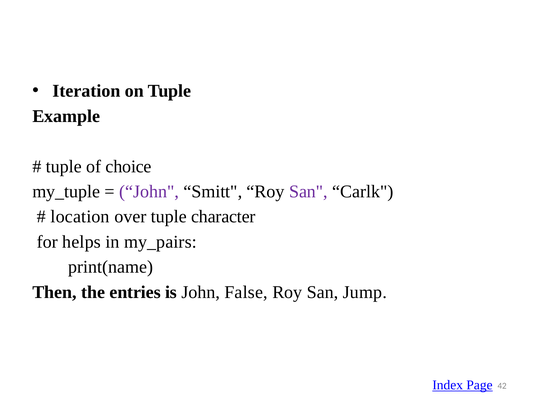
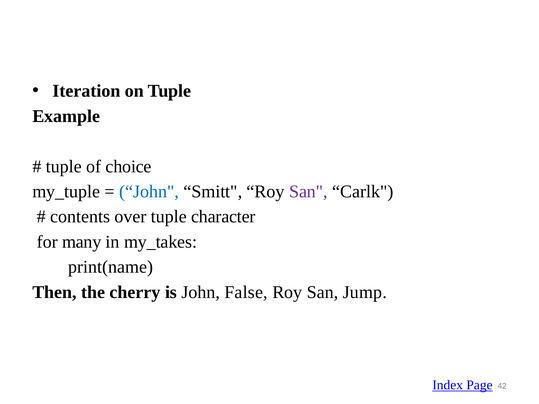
John colour: purple -> blue (149, 192)
location: location -> contents (80, 217)
helps: helps -> many (82, 242)
my_pairs: my_pairs -> my_takes (161, 242)
entries: entries -> cherry (135, 292)
